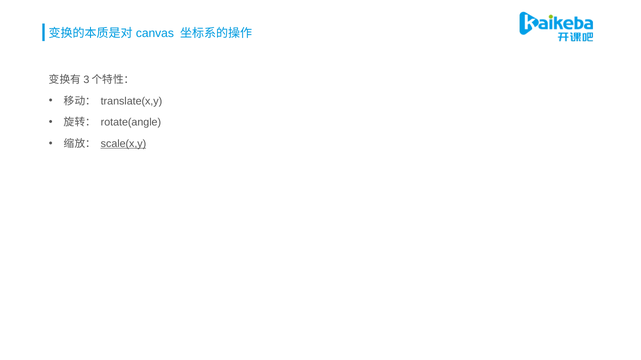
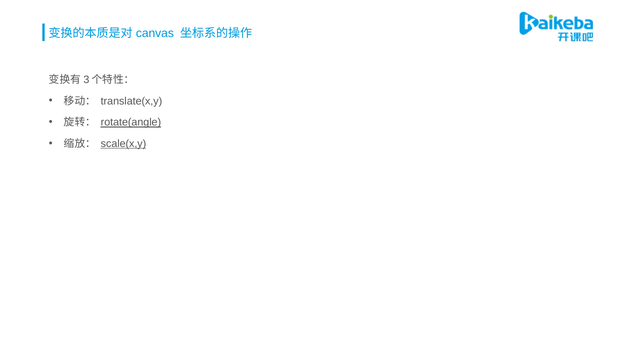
rotate(angle underline: none -> present (131, 123)
